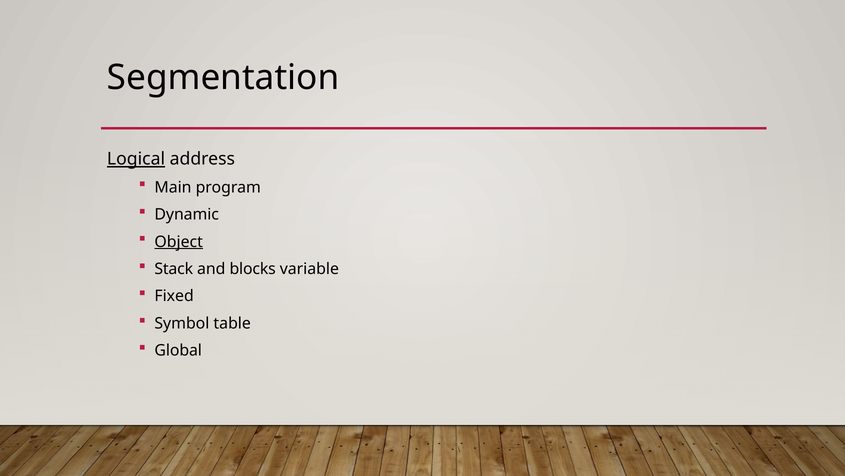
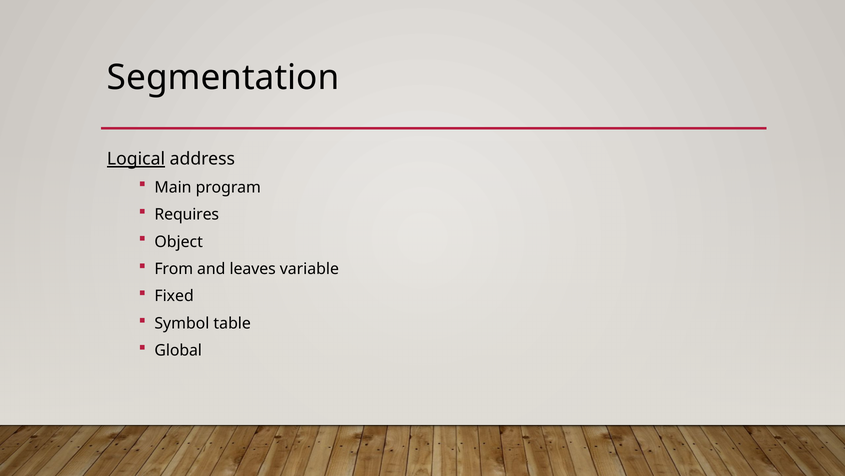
Dynamic: Dynamic -> Requires (187, 214)
Object underline: present -> none (179, 241)
Stack: Stack -> From (174, 269)
blocks: blocks -> leaves (253, 269)
